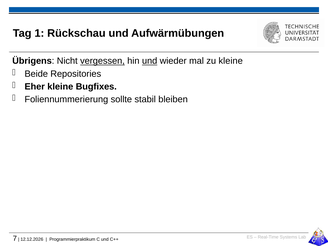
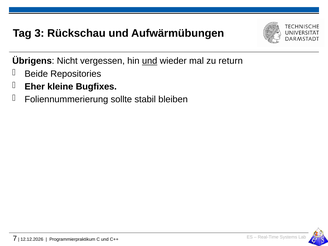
1: 1 -> 3 (39, 33)
vergessen underline: present -> none (102, 61)
zu kleine: kleine -> return (231, 61)
